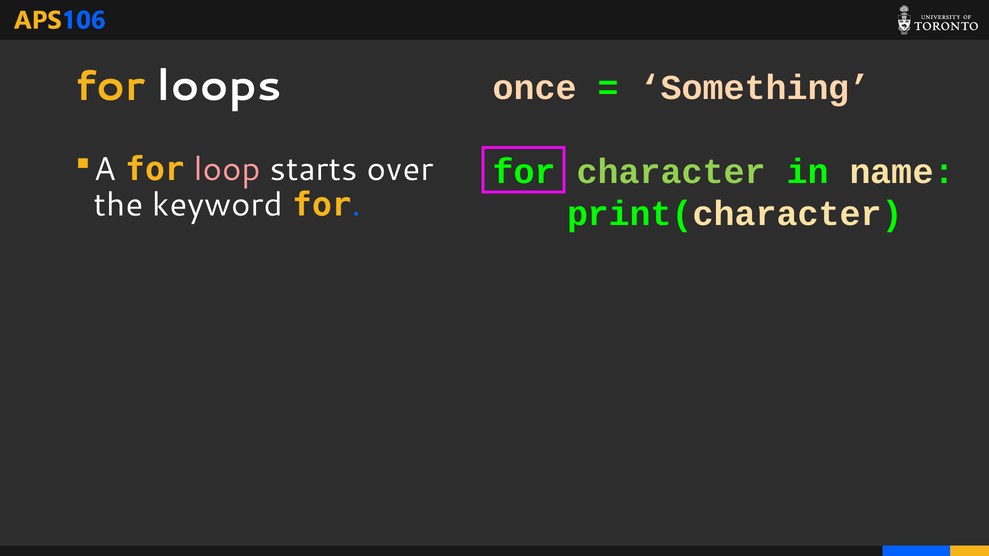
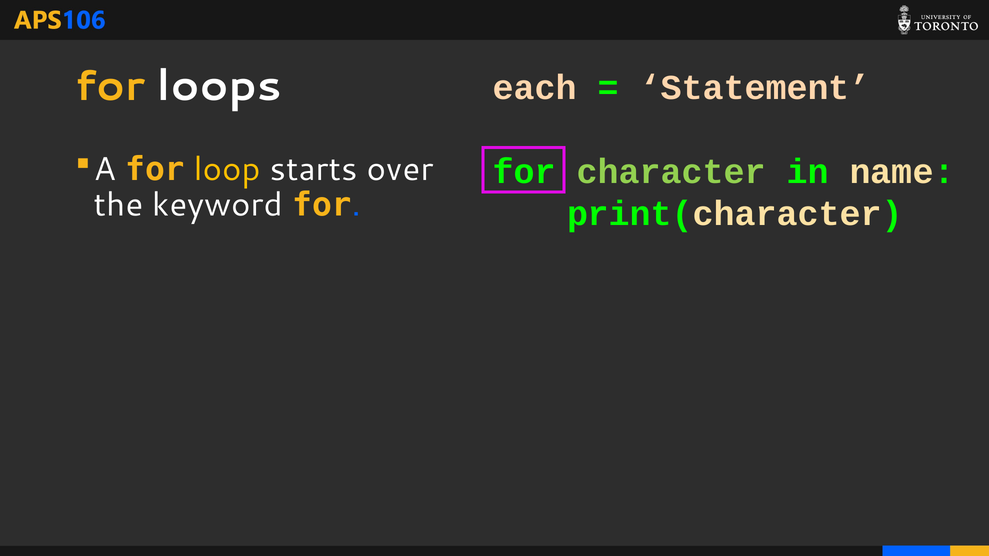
once: once -> each (535, 88)
Something: Something -> Statement (755, 88)
loop colour: pink -> yellow (227, 169)
